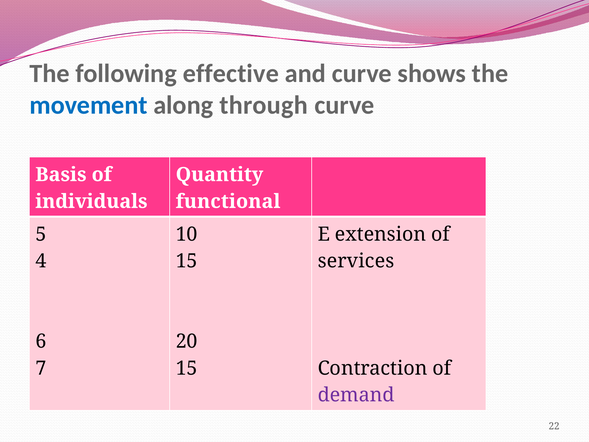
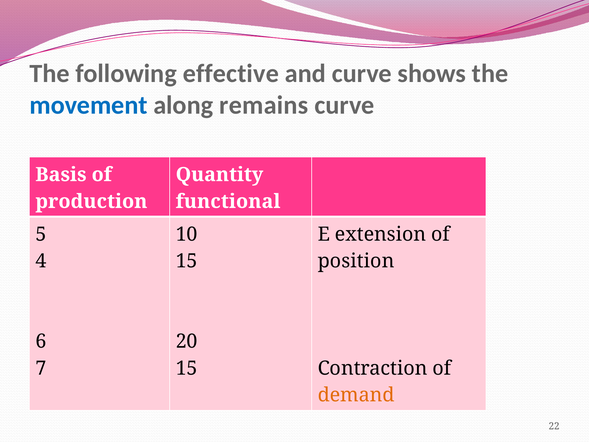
through: through -> remains (264, 105)
individuals: individuals -> production (91, 201)
services: services -> position (356, 261)
demand colour: purple -> orange (356, 395)
